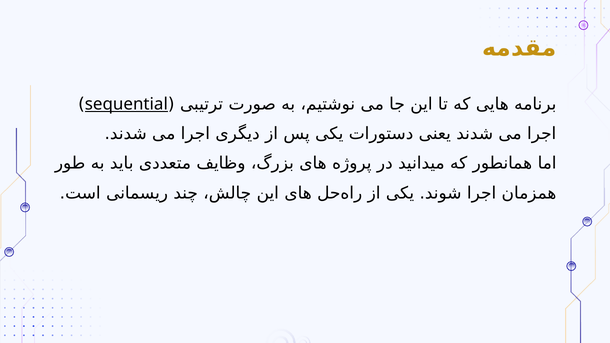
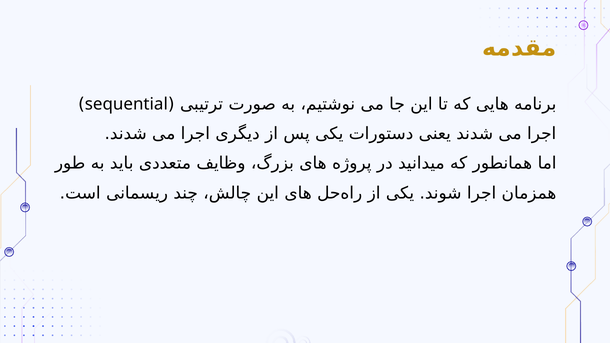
sequential underline: present -> none (126, 104)
